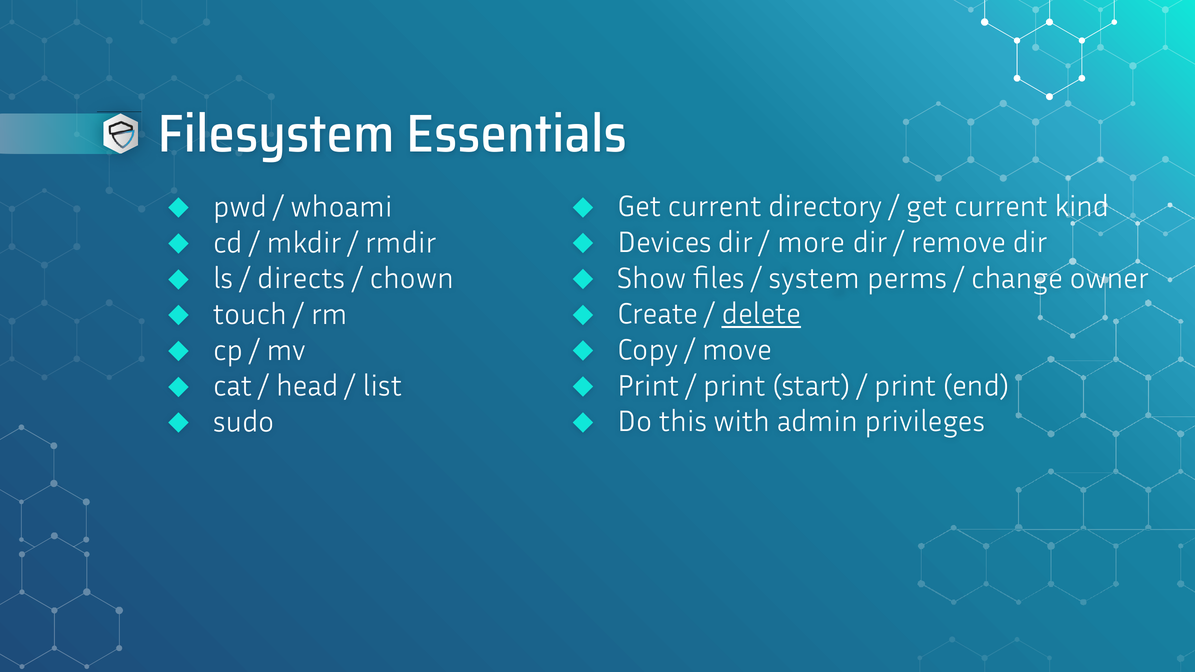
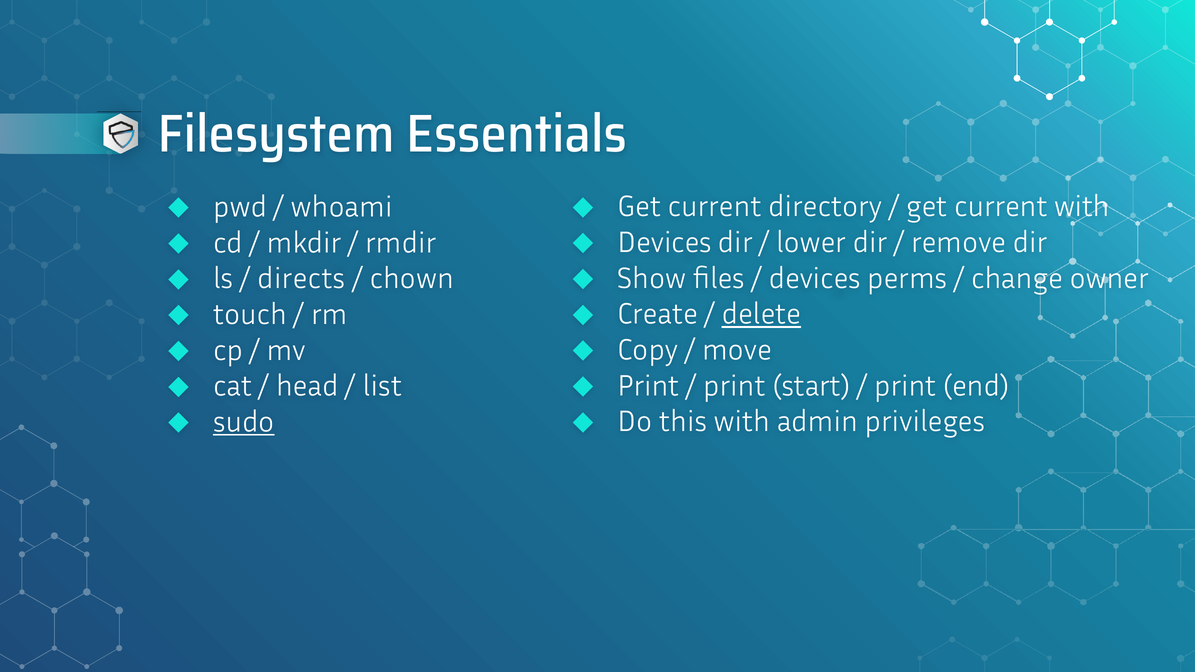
current kind: kind -> with (1082, 207)
more: more -> lower (811, 243)
system: system -> devices (815, 278)
sudo underline: none -> present (244, 422)
